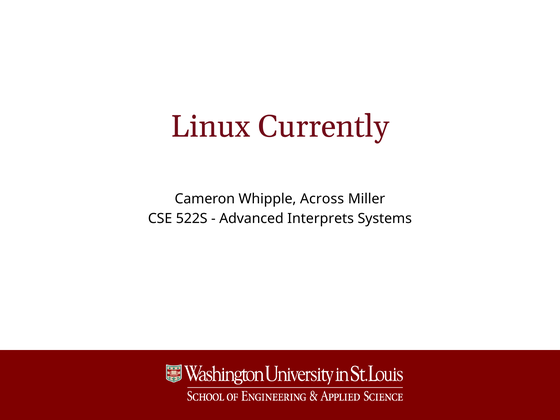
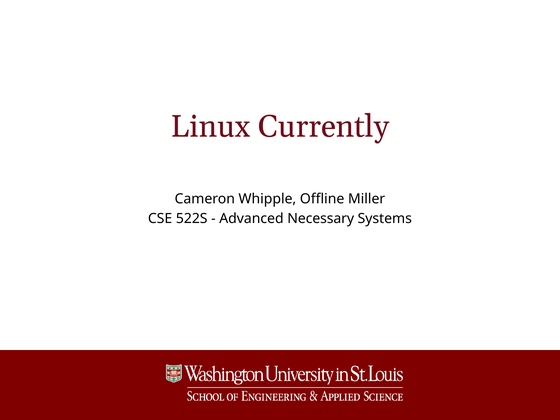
Across: Across -> Offline (322, 199)
Interprets: Interprets -> Necessary (321, 218)
